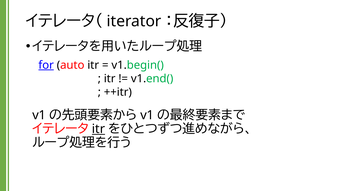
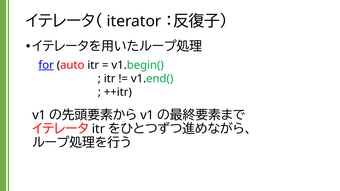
itr underline: present -> none (98, 129)
